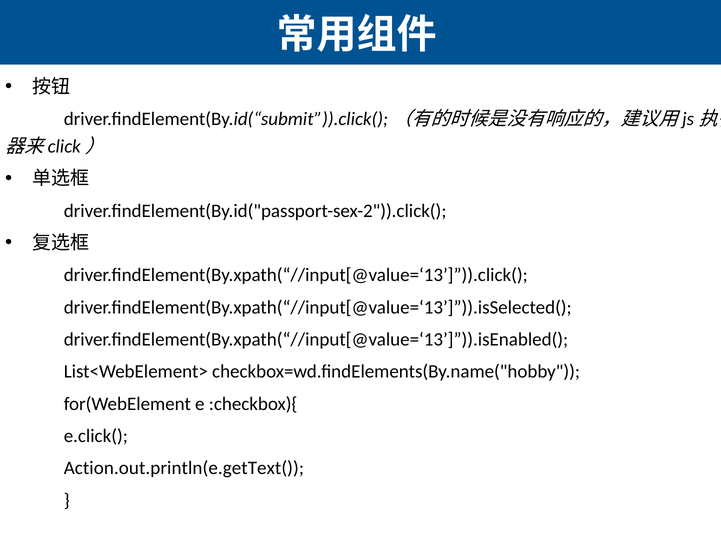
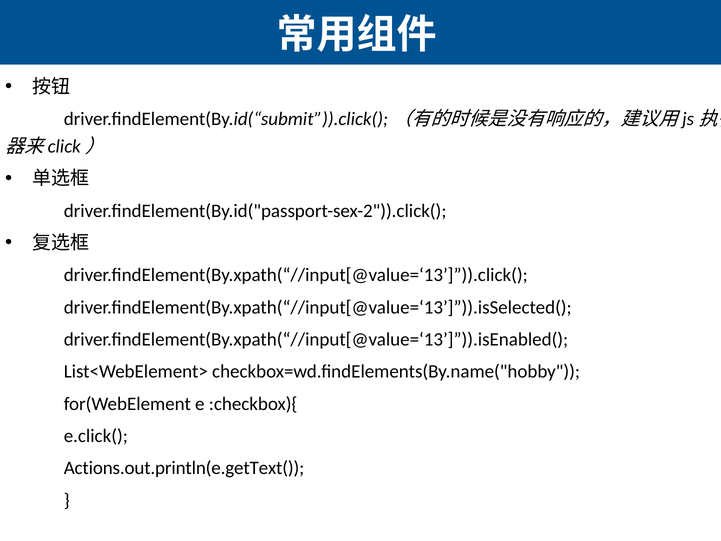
Action.out.println(e.getText(: Action.out.println(e.getText( -> Actions.out.println(e.getText( (184, 468)
